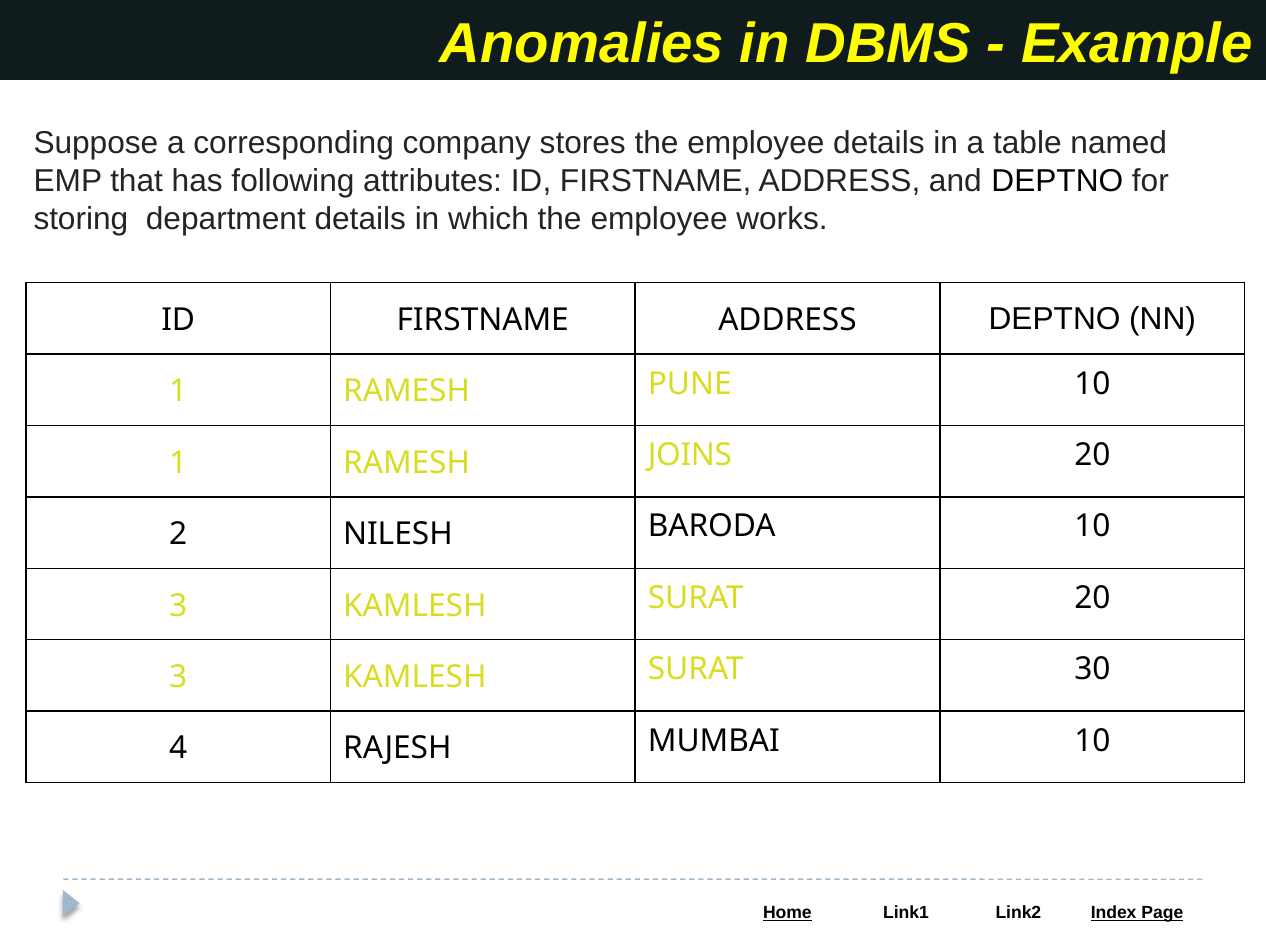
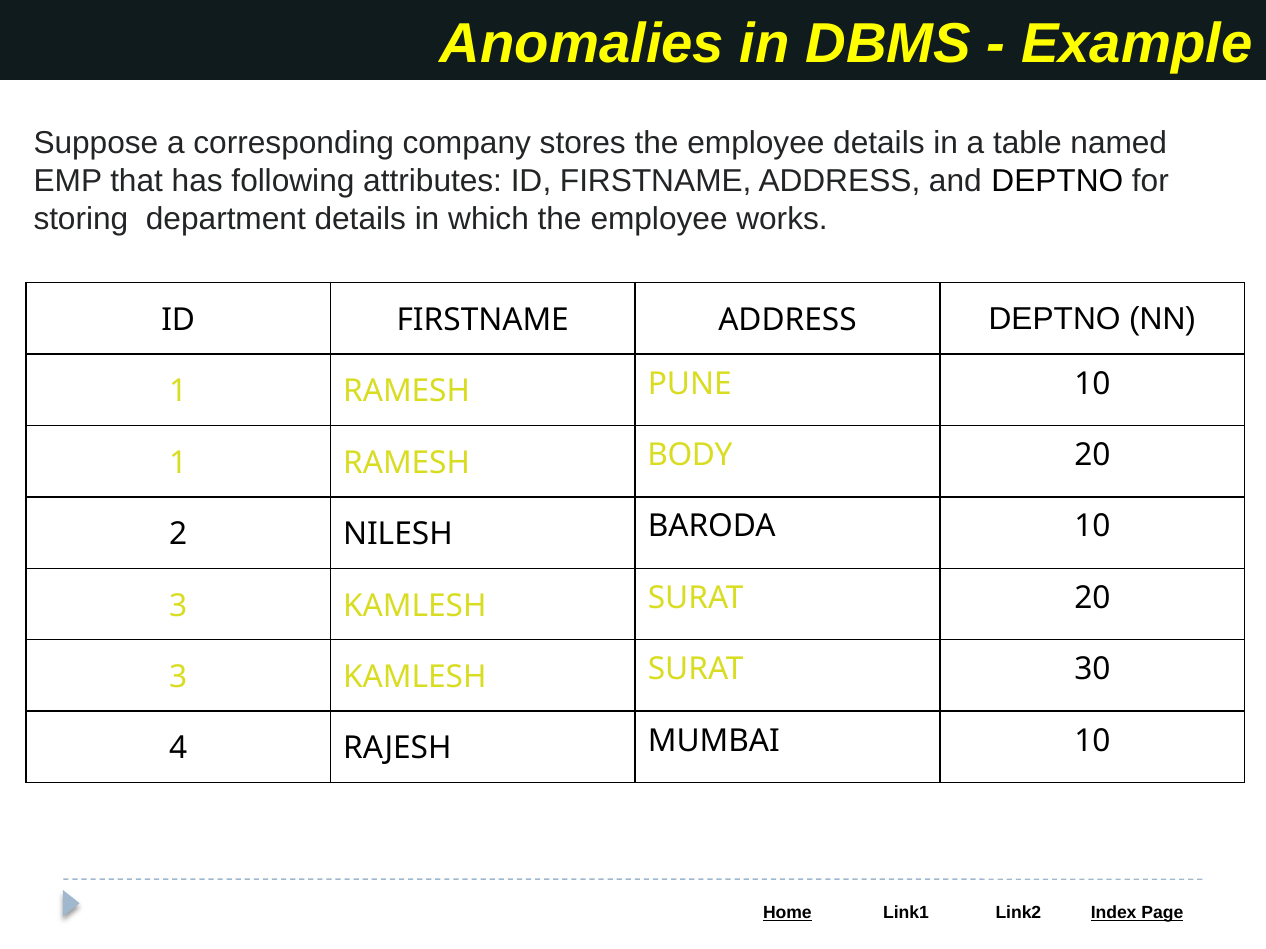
JOINS: JOINS -> BODY (690, 455)
